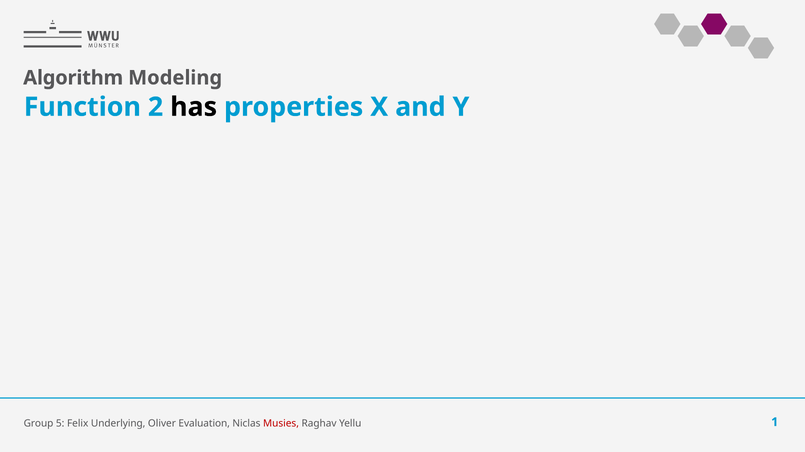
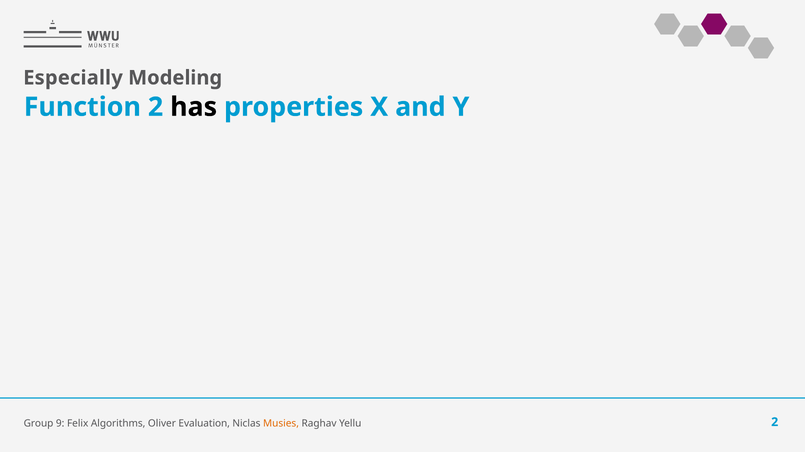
Algorithm: Algorithm -> Especially (73, 78)
5: 5 -> 9 (60, 424)
Underlying: Underlying -> Algorithms (118, 424)
Musies colour: red -> orange (281, 424)
Yellu 1: 1 -> 2 (775, 422)
